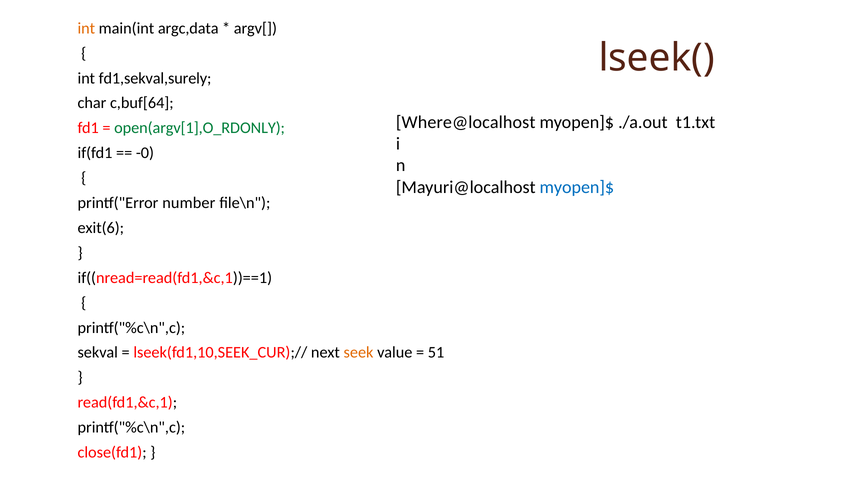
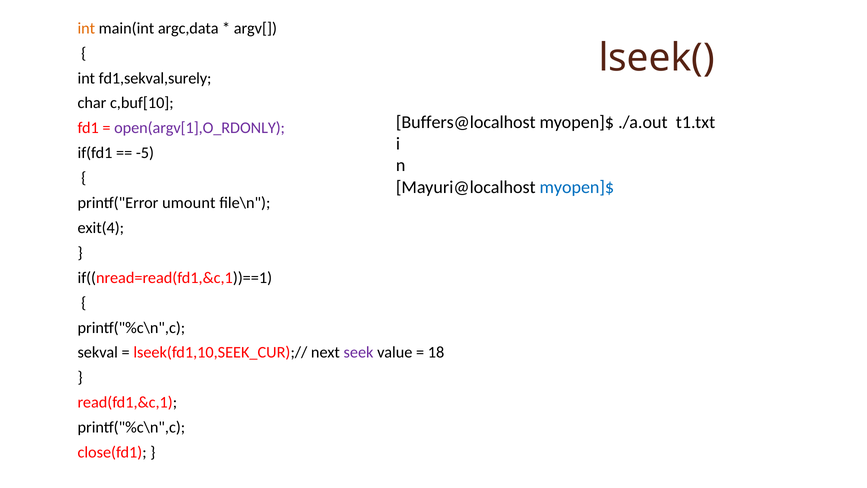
c,buf[64: c,buf[64 -> c,buf[10 (142, 103)
Where@localhost: Where@localhost -> Buffers@localhost (466, 122)
open(argv[1],O_RDONLY colour: green -> purple (200, 128)
-0: -0 -> -5 (145, 153)
number: number -> umount (189, 203)
exit(6: exit(6 -> exit(4 (101, 228)
seek colour: orange -> purple (359, 352)
51: 51 -> 18 (436, 352)
